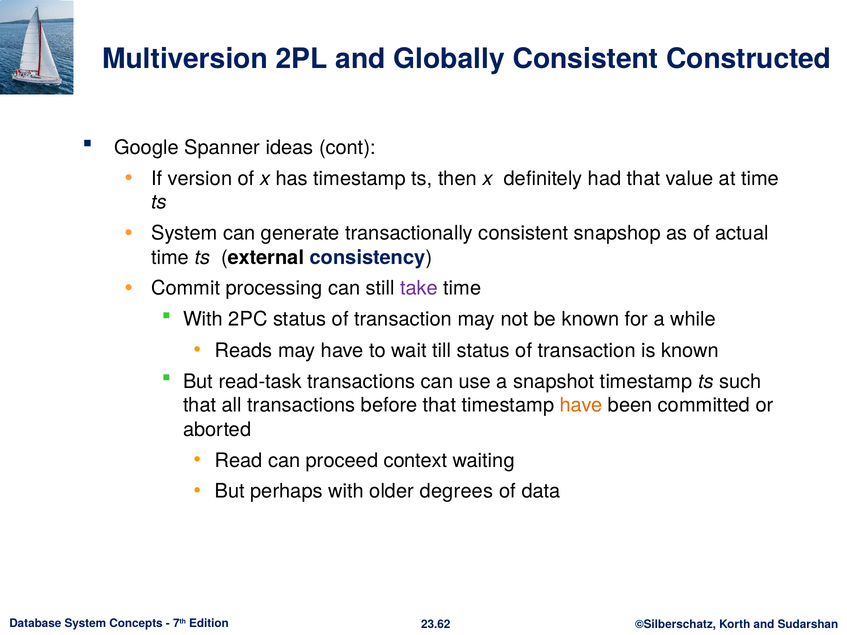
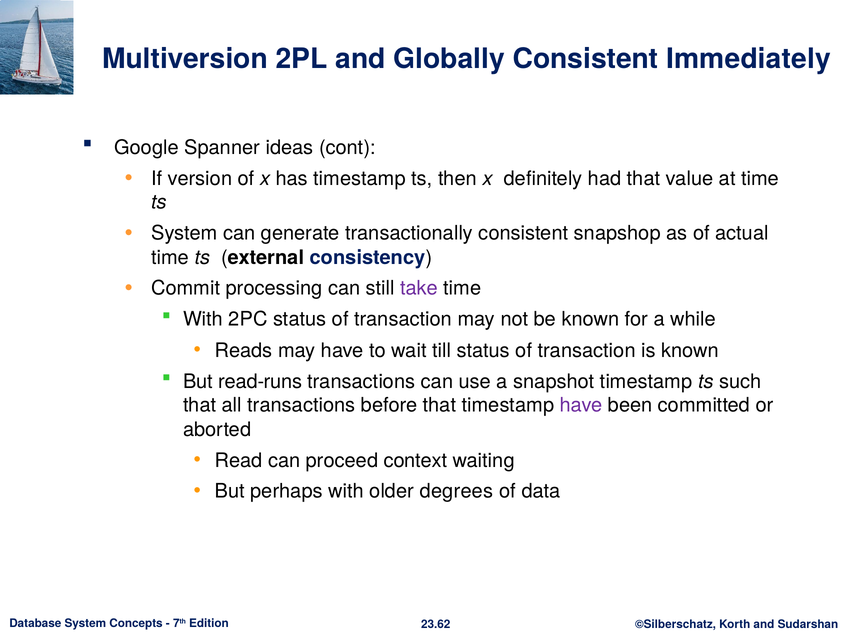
Constructed: Constructed -> Immediately (749, 59)
read-task: read-task -> read-runs (260, 382)
have colour: orange -> purple (581, 406)
